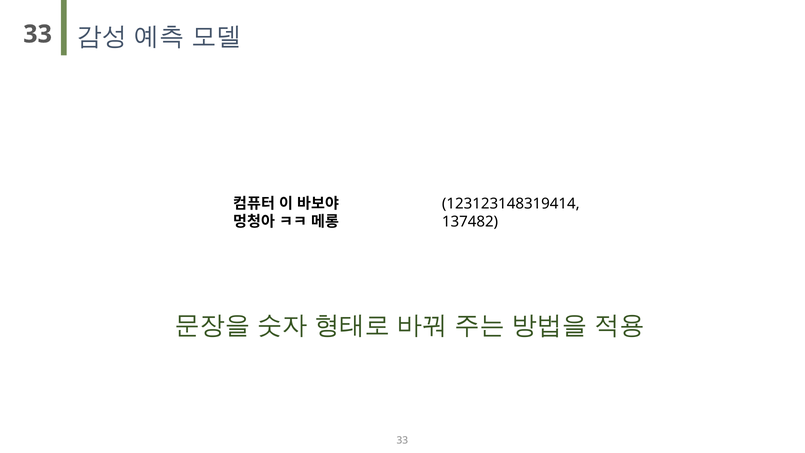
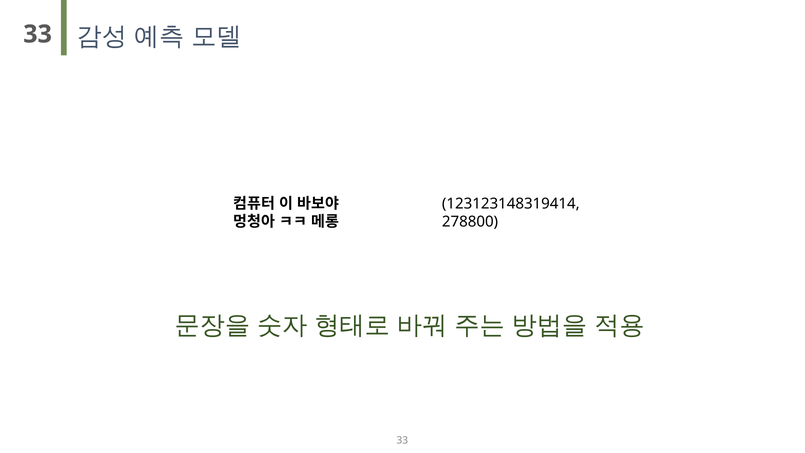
137482: 137482 -> 278800 (470, 222)
